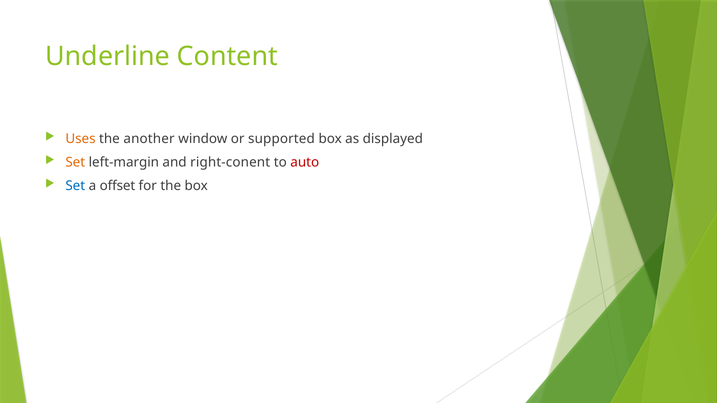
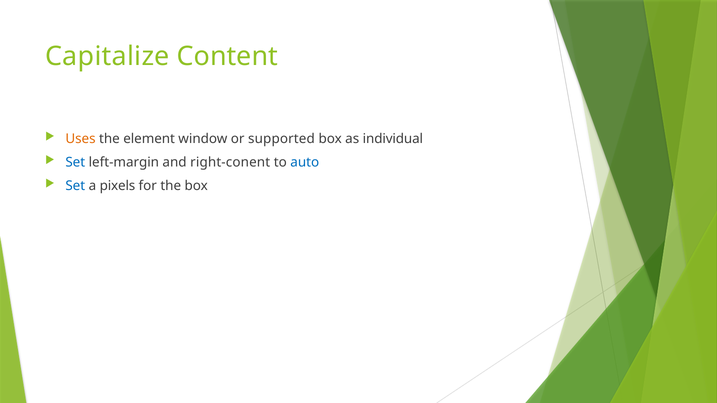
Underline: Underline -> Capitalize (107, 57)
another: another -> element (149, 139)
displayed: displayed -> individual (393, 139)
Set colour: orange -> blue (75, 162)
auto colour: red -> blue (305, 162)
offset: offset -> pixels (117, 186)
